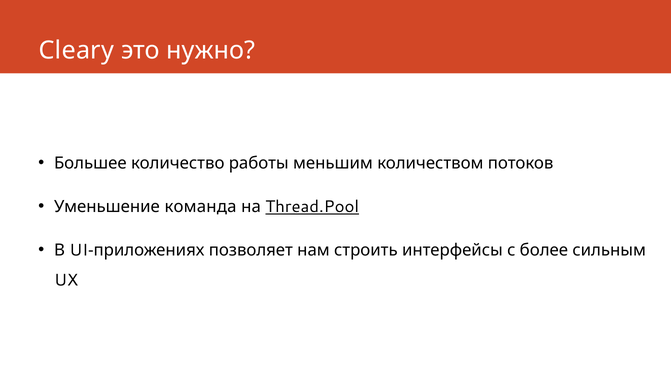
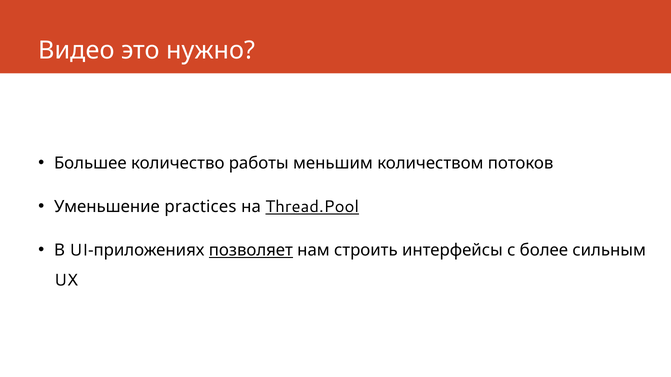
Cleary: Cleary -> Видео (76, 51)
команда: команда -> practices (200, 207)
позволяет underline: none -> present (251, 250)
